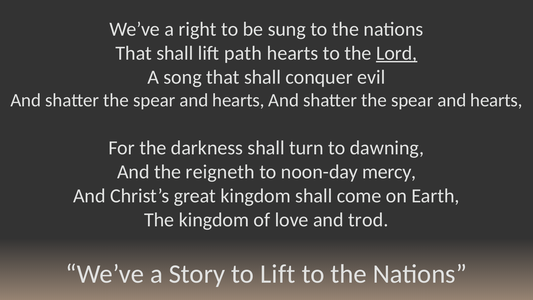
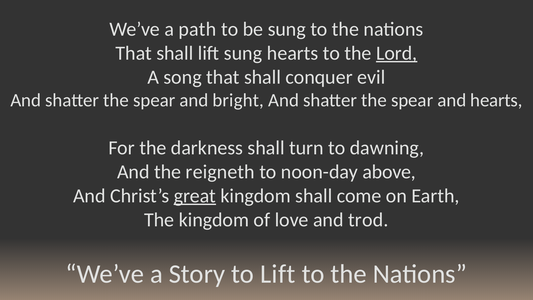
right: right -> path (197, 29)
lift path: path -> sung (243, 53)
hearts: hearts -> bright (238, 100)
mercy: mercy -> above (389, 172)
great underline: none -> present (195, 196)
